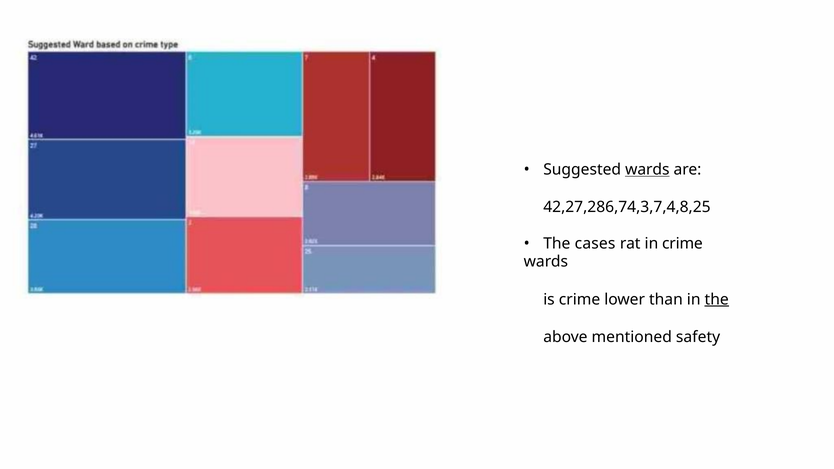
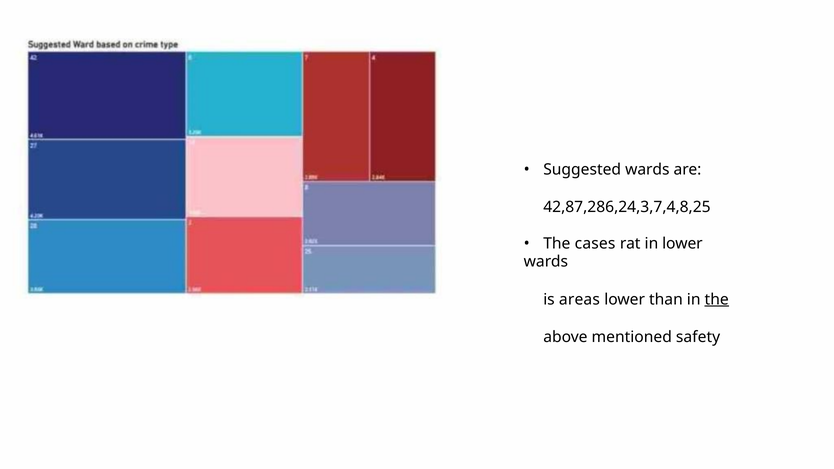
wards underline: present -> none (647, 170)
42,27,286,74,3,7,4,8,25: 42,27,286,74,3,7,4,8,25 -> 42,87,286,24,3,7,4,8,25 (627, 207)
in crime: crime -> lower (682, 244)
is crime: crime -> areas (579, 300)
